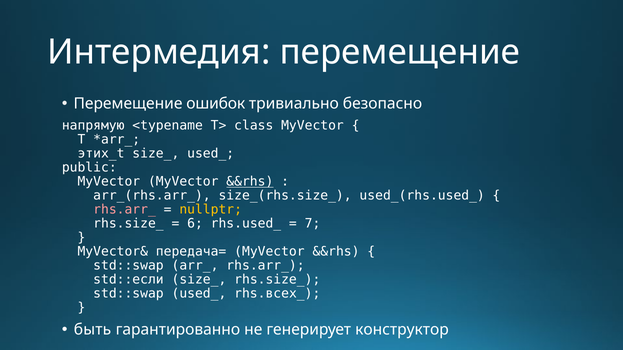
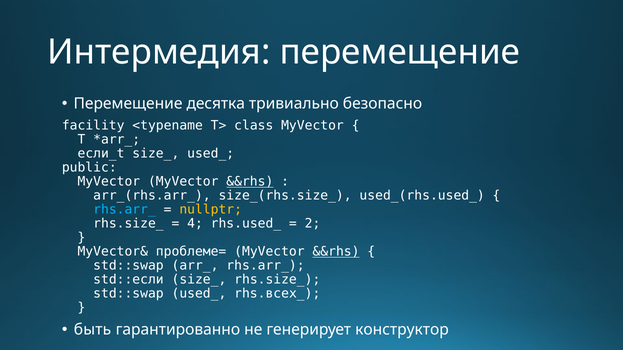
ошибок: ошибок -> десятка (216, 104)
напрямую: напрямую -> facility (93, 126)
этих_t: этих_t -> если_t (101, 154)
rhs.arr_ colour: pink -> light blue (125, 210)
6: 6 -> 4 (195, 224)
7: 7 -> 2 (312, 224)
передача=: передача= -> проблеме= (191, 252)
&&rhs underline: none -> present (336, 252)
